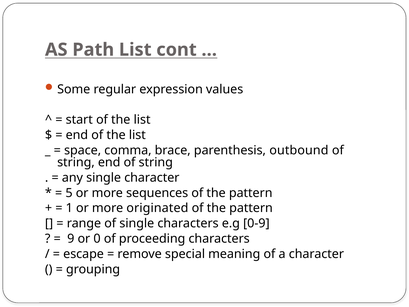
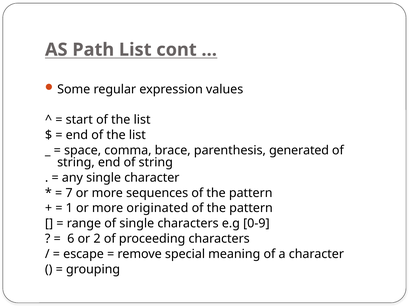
outbound: outbound -> generated (299, 150)
5: 5 -> 7 (69, 193)
9: 9 -> 6 (71, 239)
0: 0 -> 2 (97, 239)
